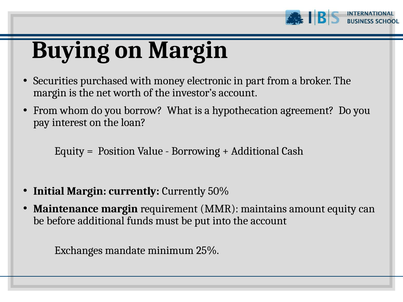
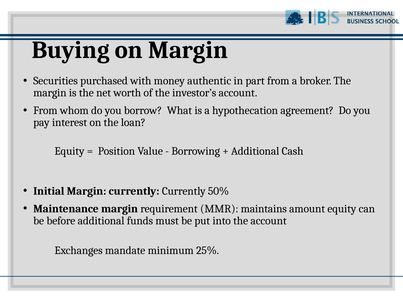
electronic: electronic -> authentic (209, 81)
